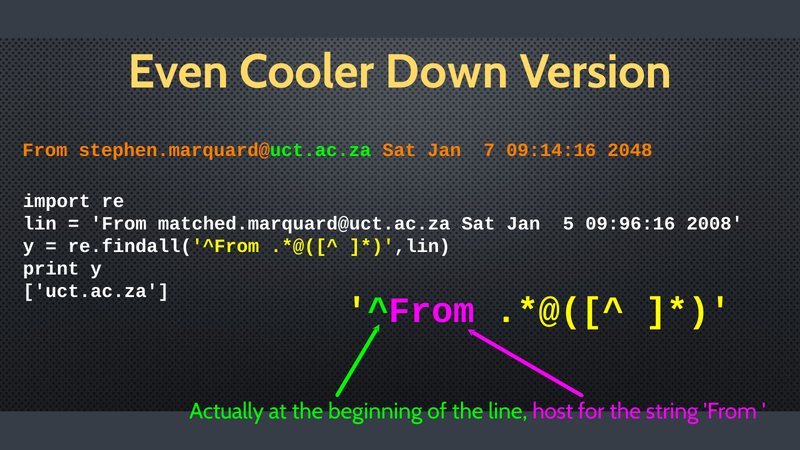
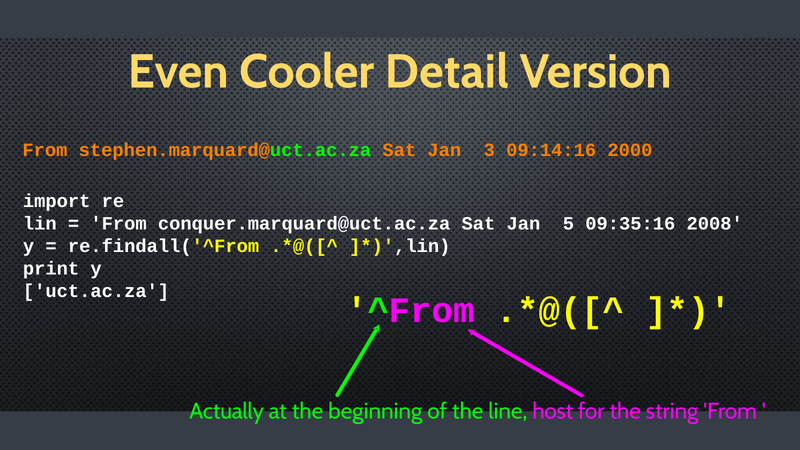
Down: Down -> Detail (447, 72)
7: 7 -> 3 (489, 150)
2048: 2048 -> 2000 (630, 150)
matched.marquard@uct.ac.za: matched.marquard@uct.ac.za -> conquer.marquard@uct.ac.za (304, 223)
09:96:16: 09:96:16 -> 09:35:16 (630, 223)
